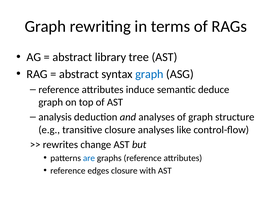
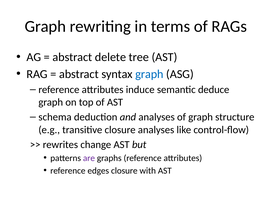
library: library -> delete (110, 57)
analysis: analysis -> schema (55, 117)
are colour: blue -> purple (89, 158)
